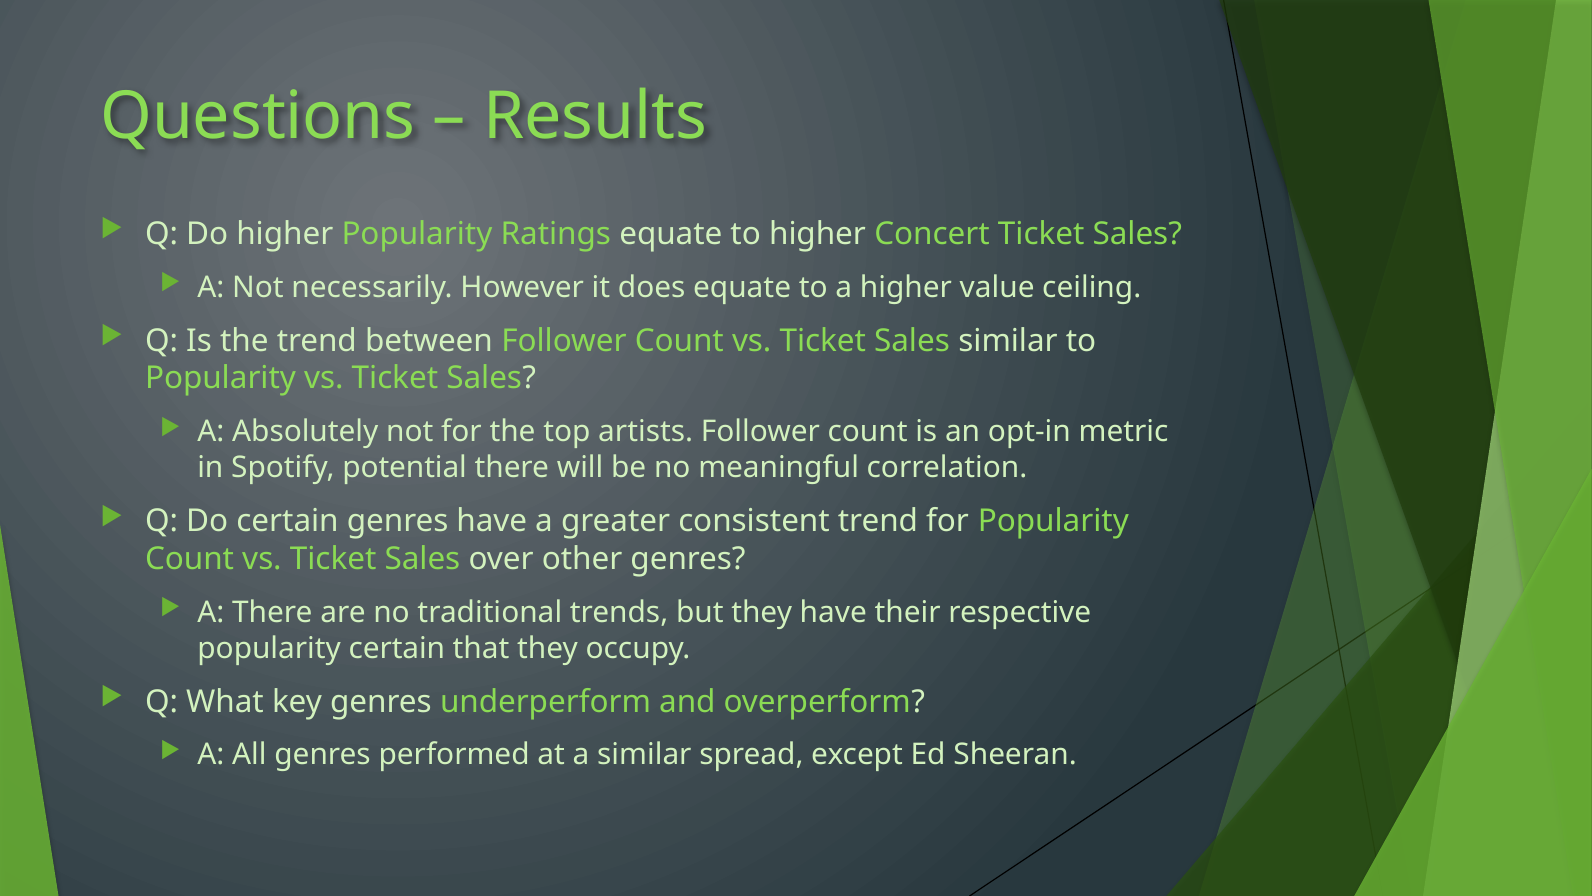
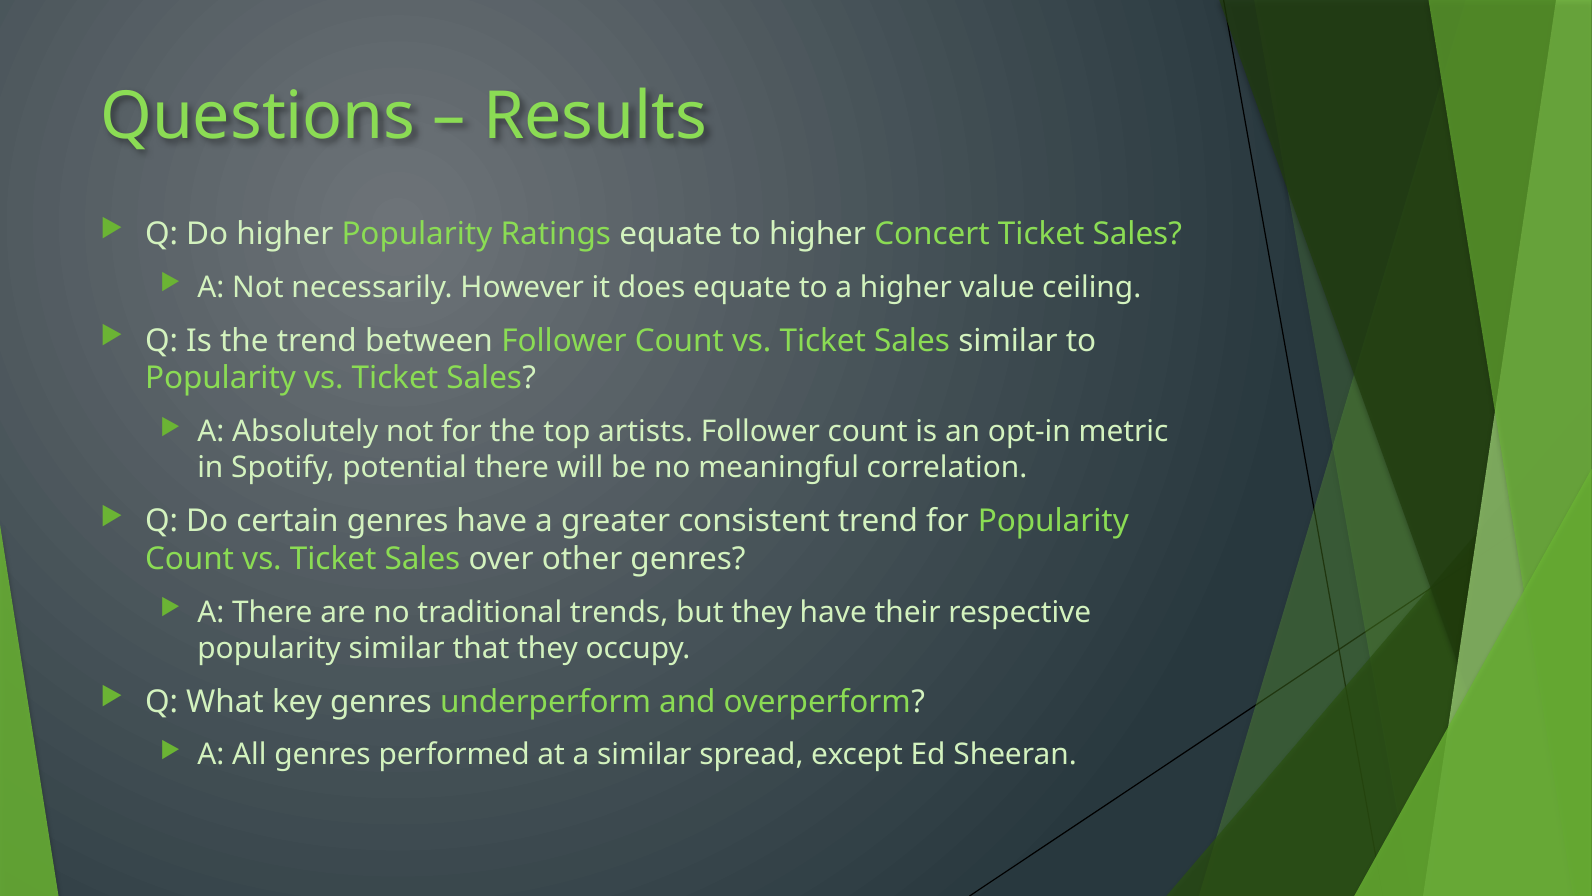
popularity certain: certain -> similar (397, 648)
